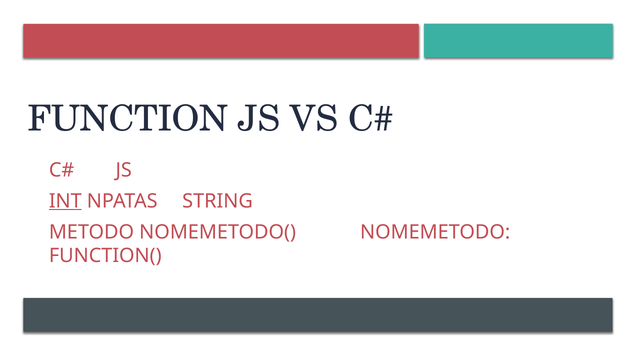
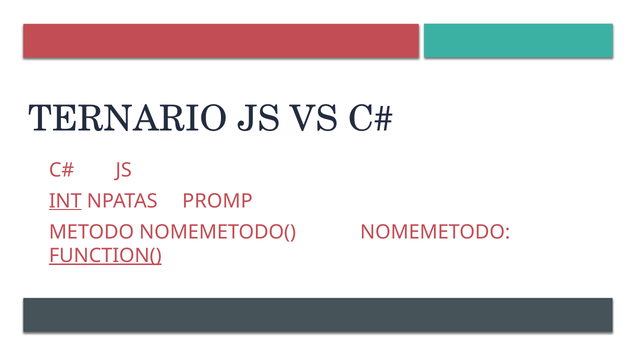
FUNCTION: FUNCTION -> TERNARIO (128, 119)
STRING: STRING -> PROMP (217, 201)
FUNCTION( underline: none -> present (105, 255)
